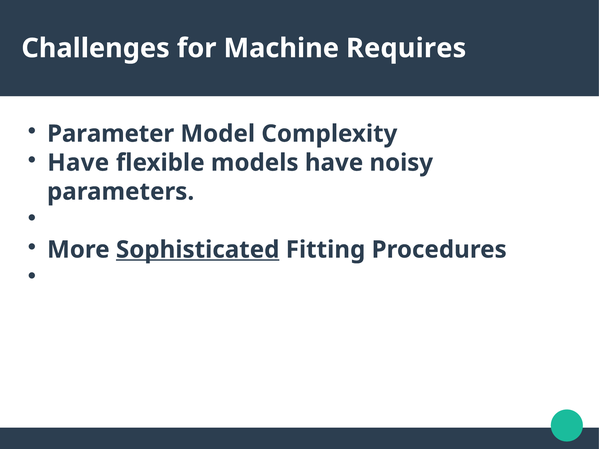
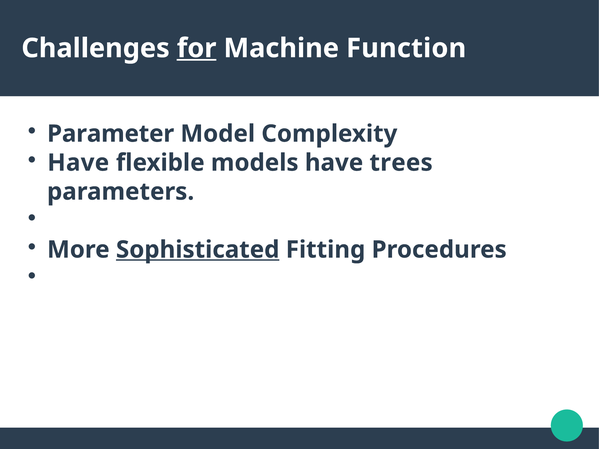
for underline: none -> present (197, 48)
Requires: Requires -> Function (406, 48)
noisy: noisy -> trees (401, 163)
